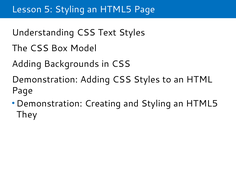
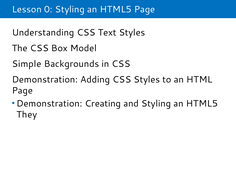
5: 5 -> 0 (48, 9)
Adding: Adding -> Simple (27, 64)
